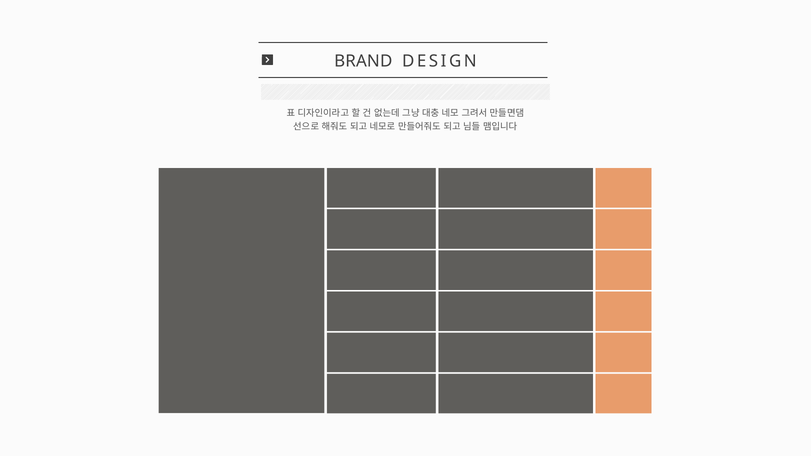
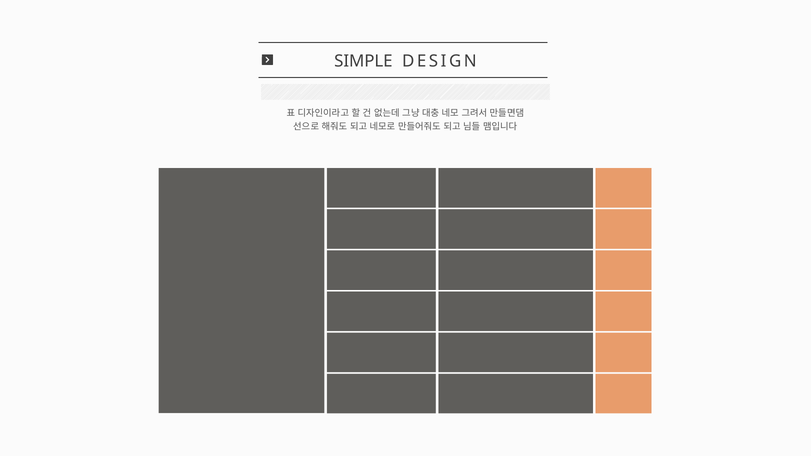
BRAND: BRAND -> SIMPLE (363, 61)
